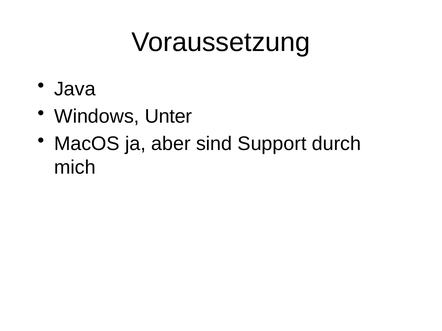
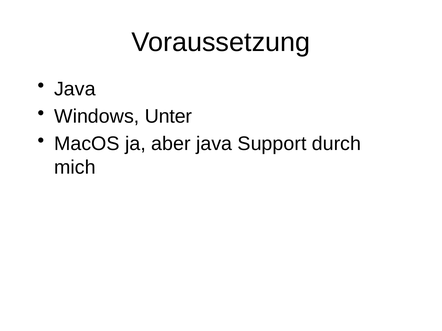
aber sind: sind -> java (214, 144)
